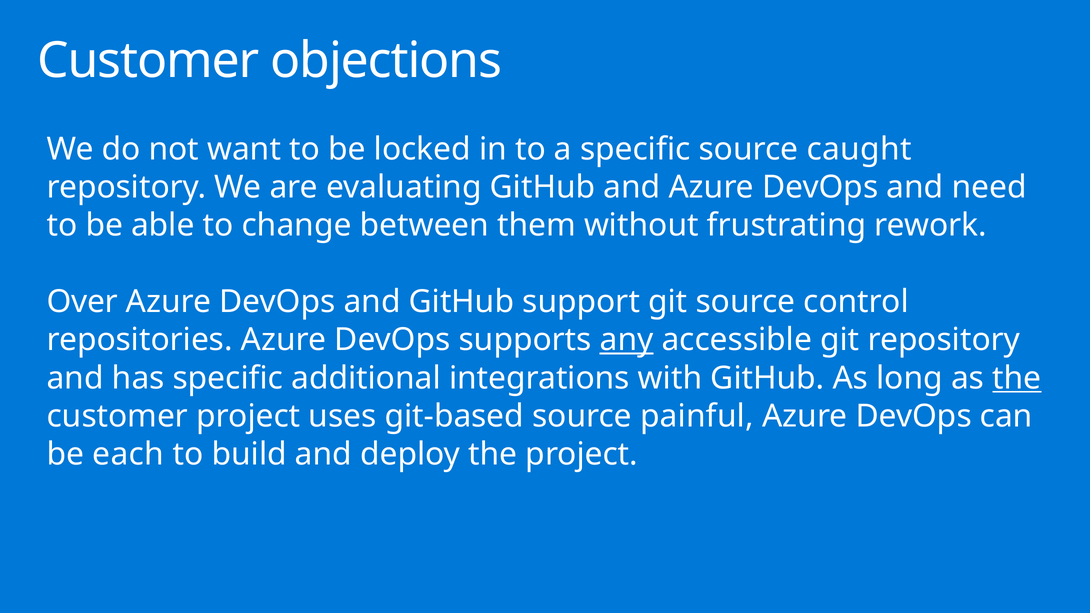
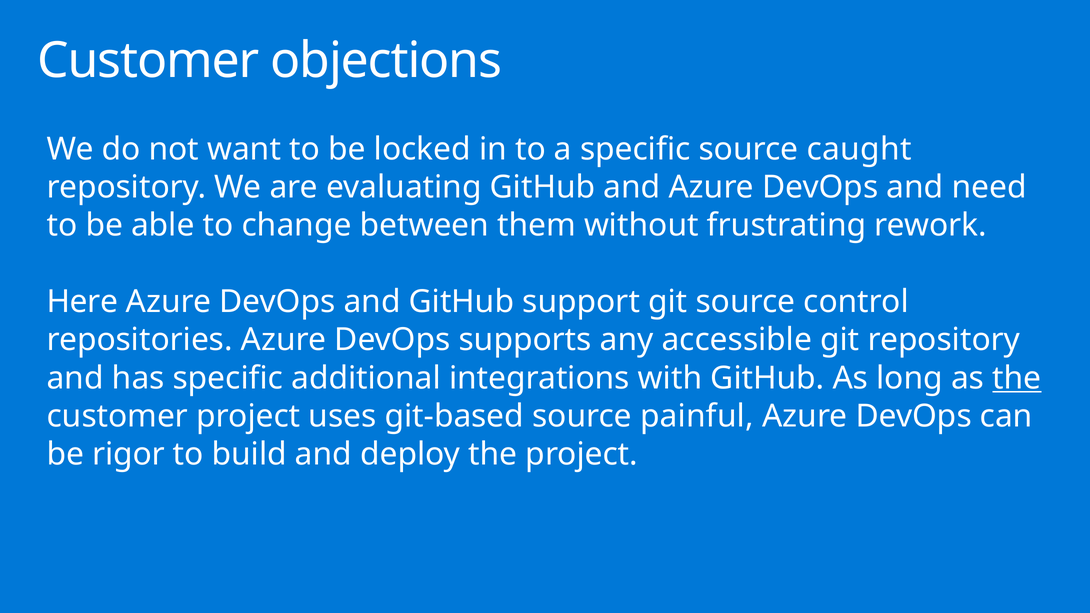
Over: Over -> Here (82, 302)
any underline: present -> none (627, 340)
each: each -> rigor (129, 455)
